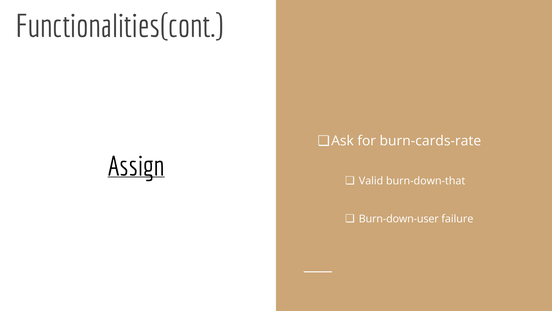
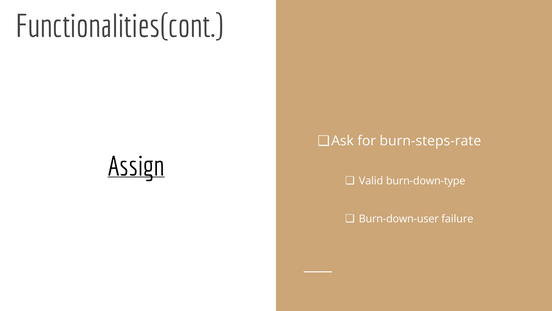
burn-cards-rate: burn-cards-rate -> burn-steps-rate (430, 141)
burn-down-that: burn-down-that -> burn-down-type (426, 181)
